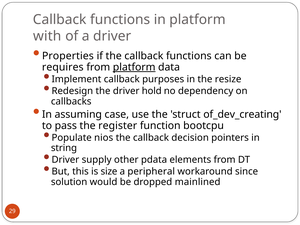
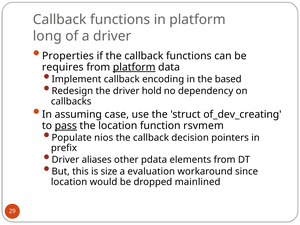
with: with -> long (47, 36)
purposes: purposes -> encoding (163, 79)
resize: resize -> based (228, 79)
pass underline: none -> present (66, 126)
the register: register -> location (118, 126)
bootcpu: bootcpu -> rsvmem (204, 126)
string: string -> prefix (64, 148)
supply: supply -> aliases (97, 160)
peripheral: peripheral -> evaluation (151, 172)
solution: solution -> location (69, 182)
